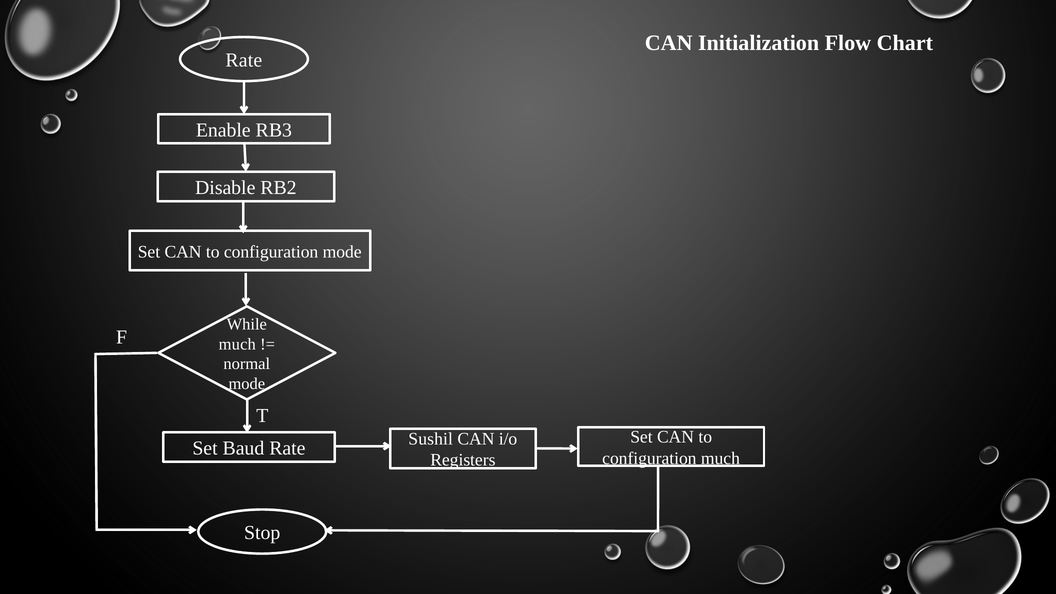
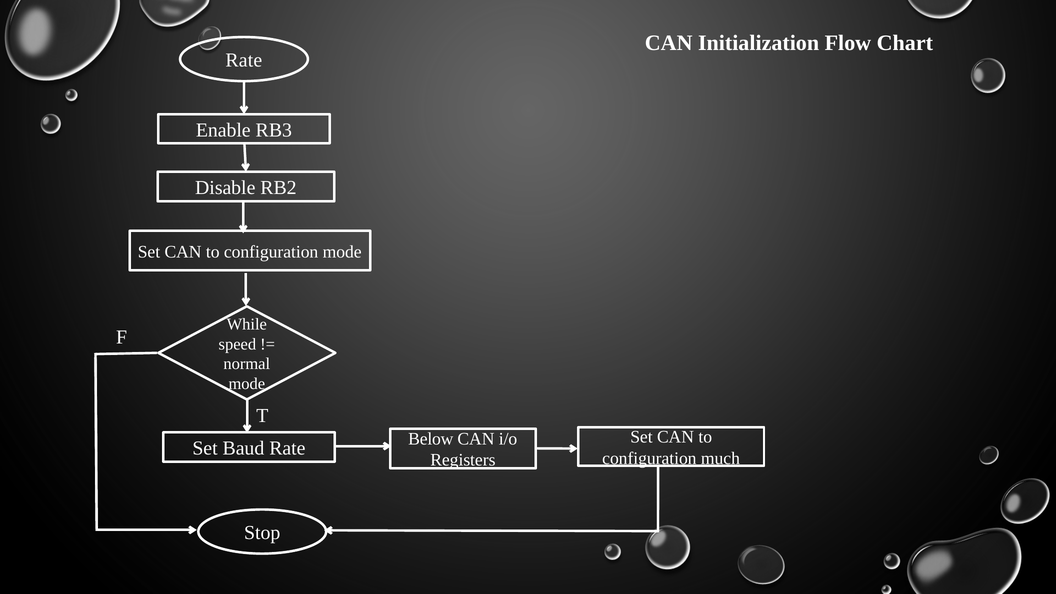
much: much -> speed (237, 344)
Sushil: Sushil -> Below (431, 439)
